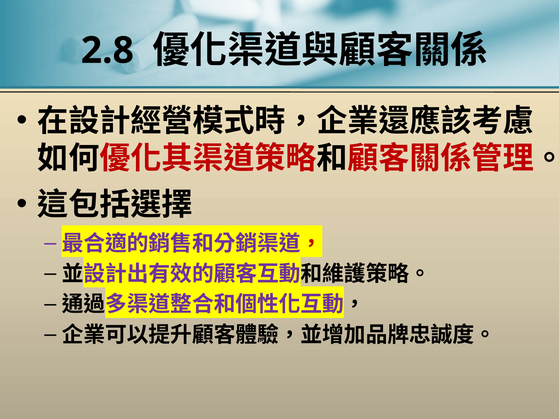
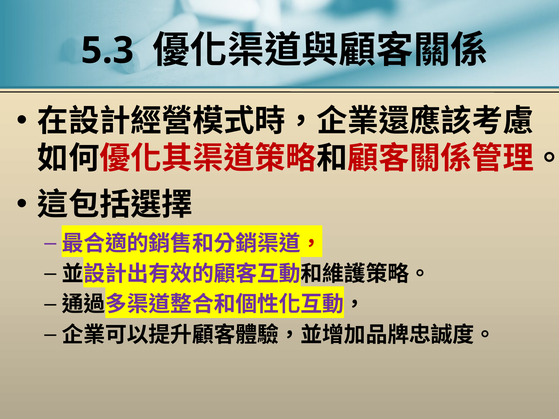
2.8: 2.8 -> 5.3 (107, 51)
